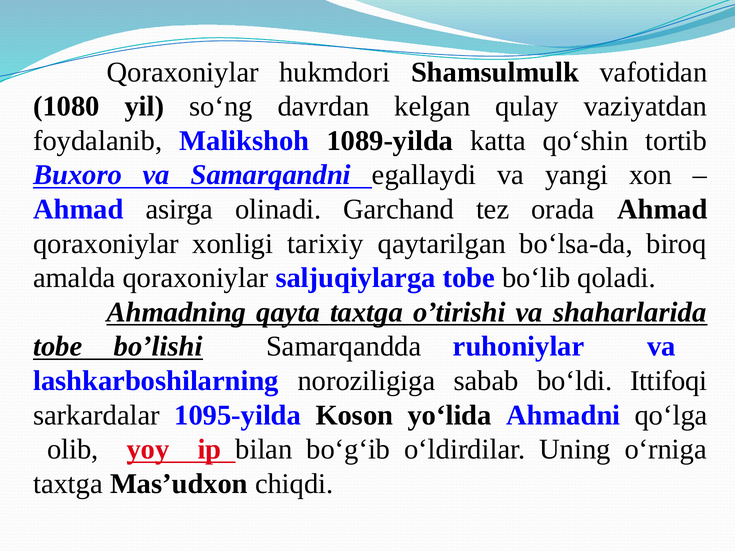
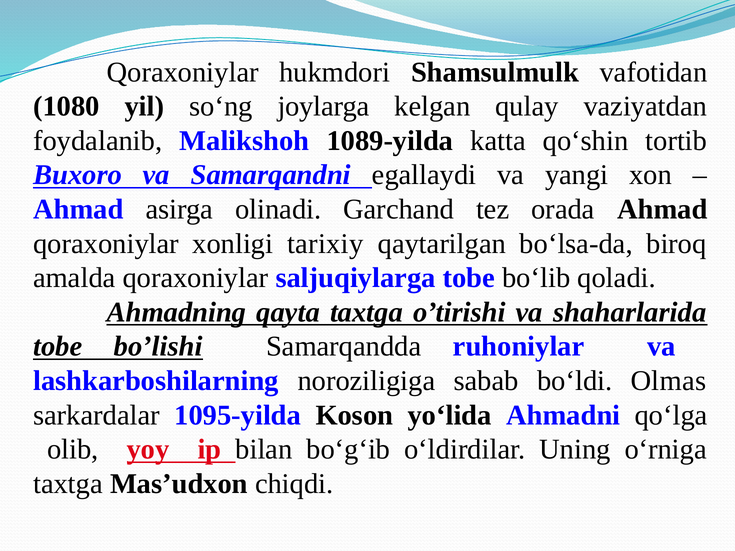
davrdan: davrdan -> joylarga (324, 106)
Ittifoqi: Ittifoqi -> Olmas (668, 381)
